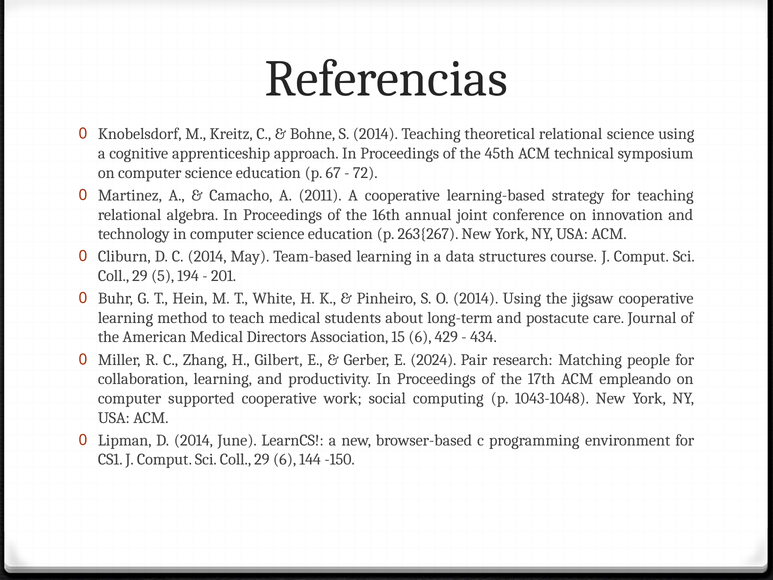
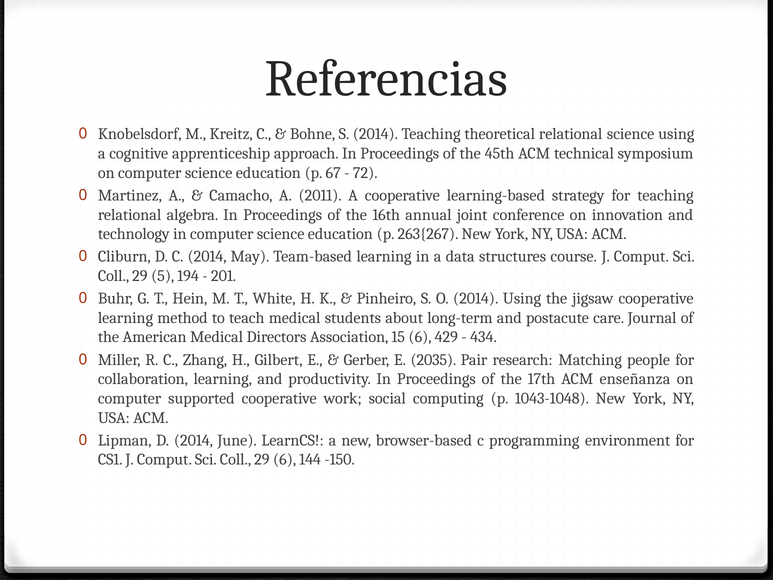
2024: 2024 -> 2035 (433, 360)
empleando: empleando -> enseñanza (635, 379)
